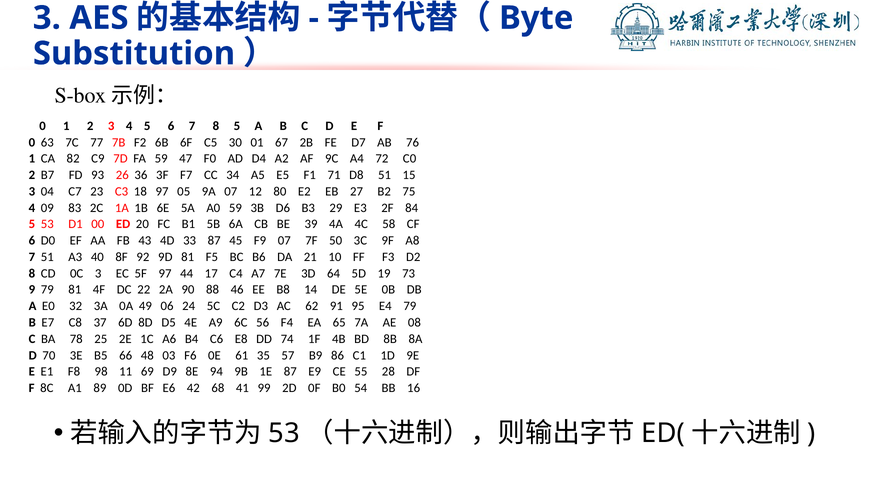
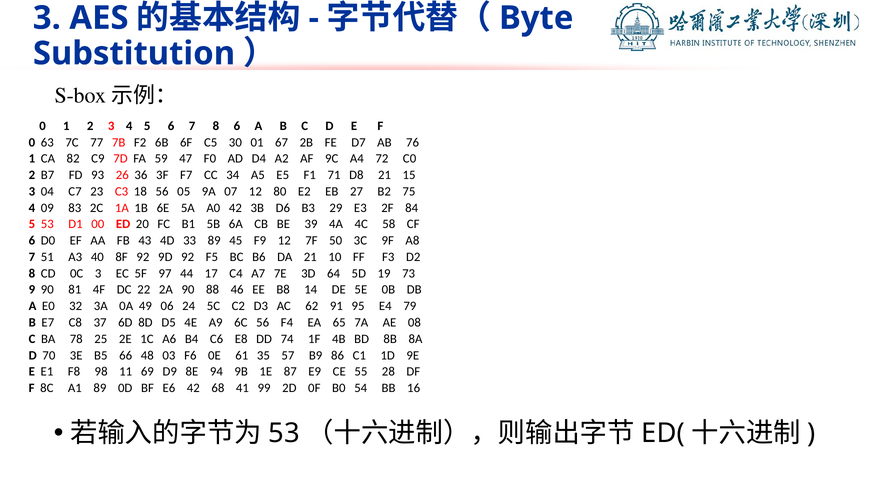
8 5: 5 -> 6 (237, 126)
D8 51: 51 -> 21 (385, 175)
18 97: 97 -> 56 (162, 191)
A0 59: 59 -> 42 (235, 208)
33 87: 87 -> 89 (214, 241)
F9 07: 07 -> 12 (284, 241)
9D 81: 81 -> 92 (188, 257)
9 79: 79 -> 90 (47, 290)
